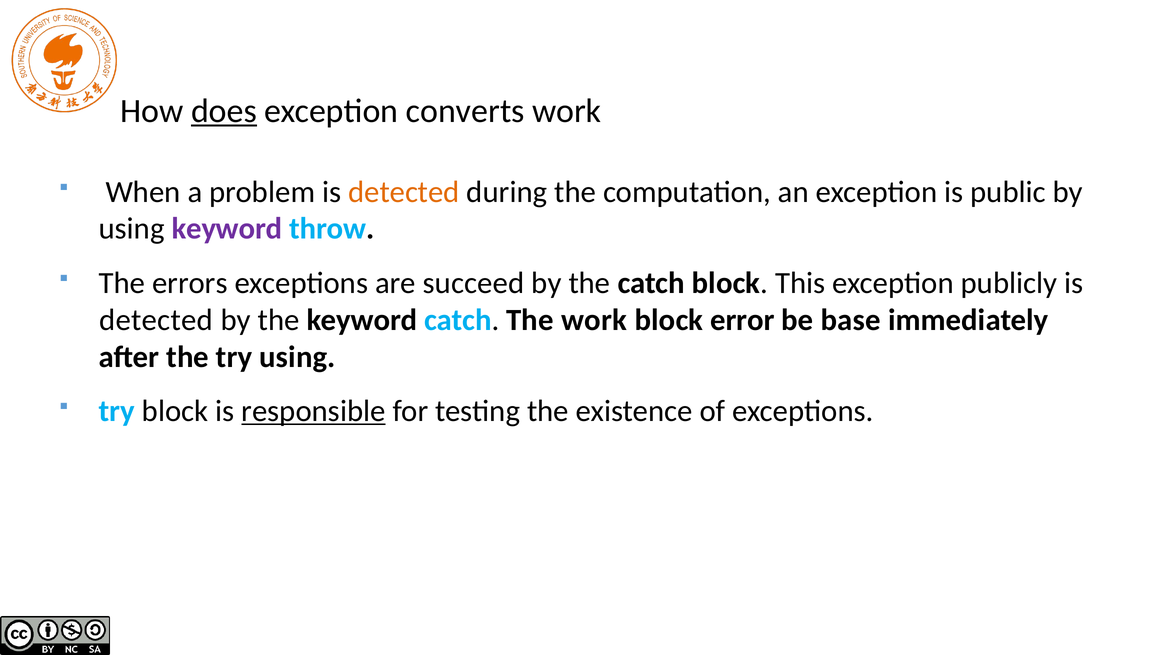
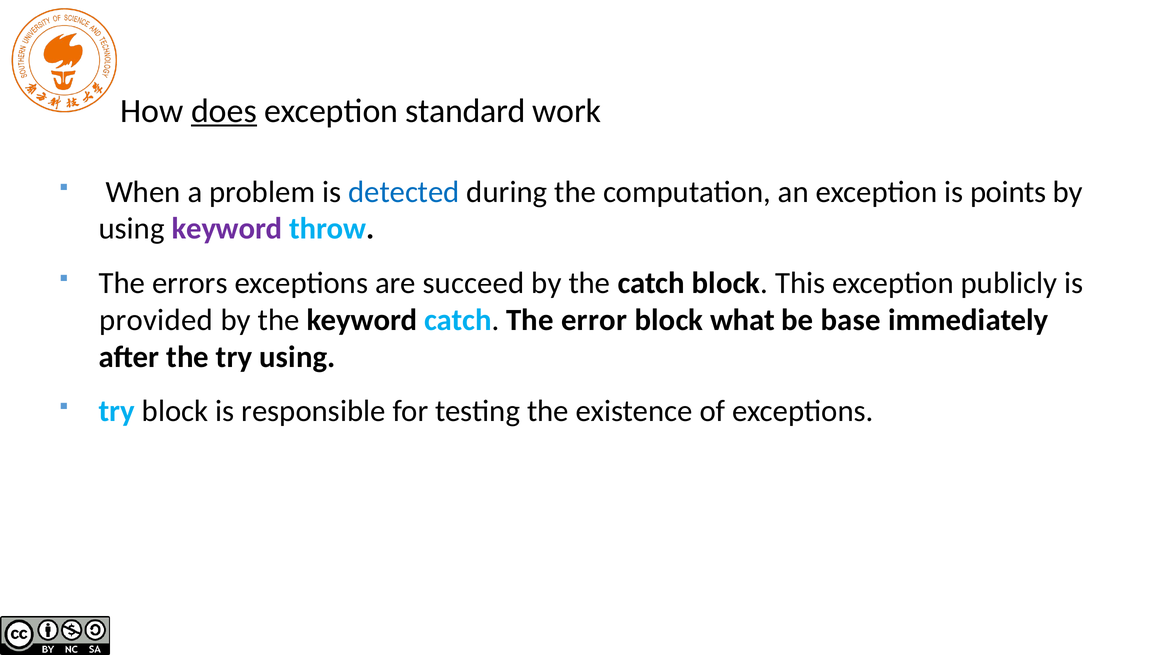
converts: converts -> standard (465, 111)
detected colour: orange -> blue (404, 192)
public: public -> points (1008, 192)
detected: detected -> provided (156, 320)
The work: work -> error (594, 320)
error: error -> what (742, 320)
responsible underline: present -> none (314, 411)
